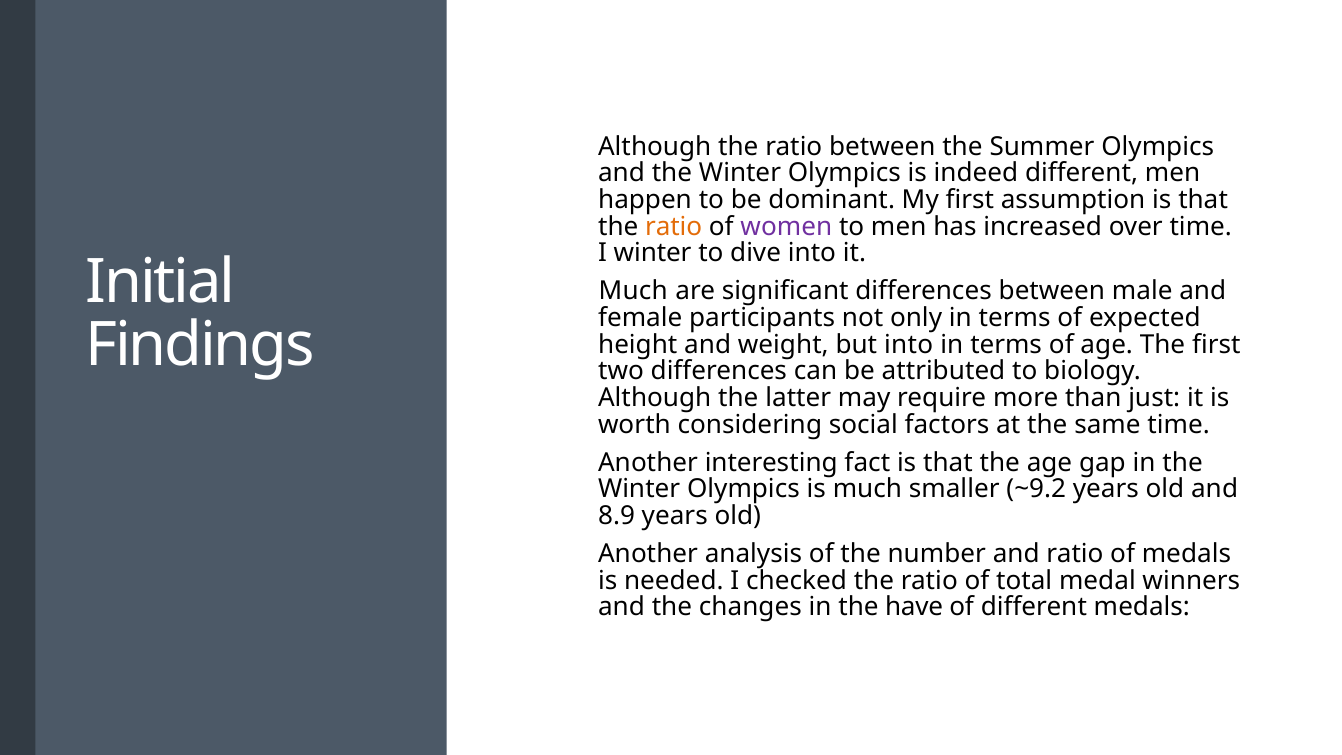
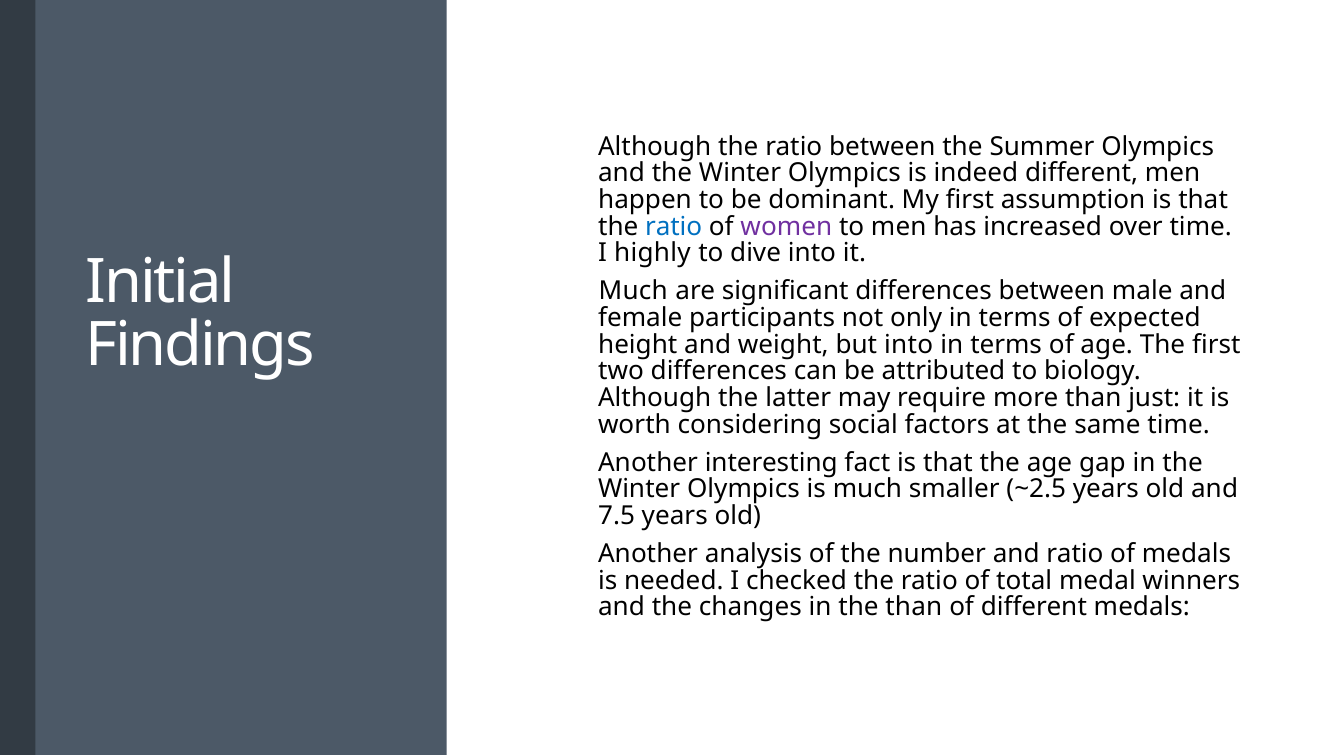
ratio colour: orange -> blue (674, 227)
I winter: winter -> highly (652, 253)
~9.2: ~9.2 -> ~2.5 (1036, 489)
8.9: 8.9 -> 7.5 (617, 516)
the have: have -> than (914, 607)
